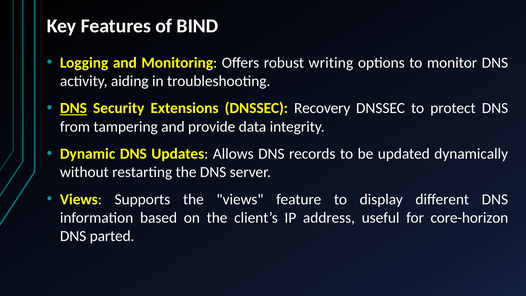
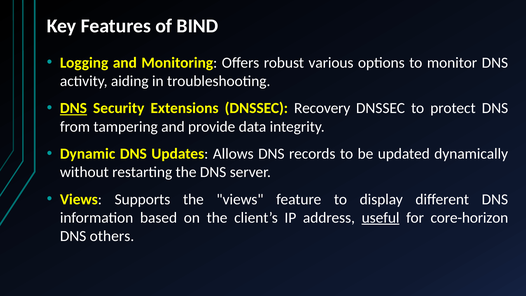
writing: writing -> various (331, 63)
useful underline: none -> present (381, 218)
parted: parted -> others (112, 236)
